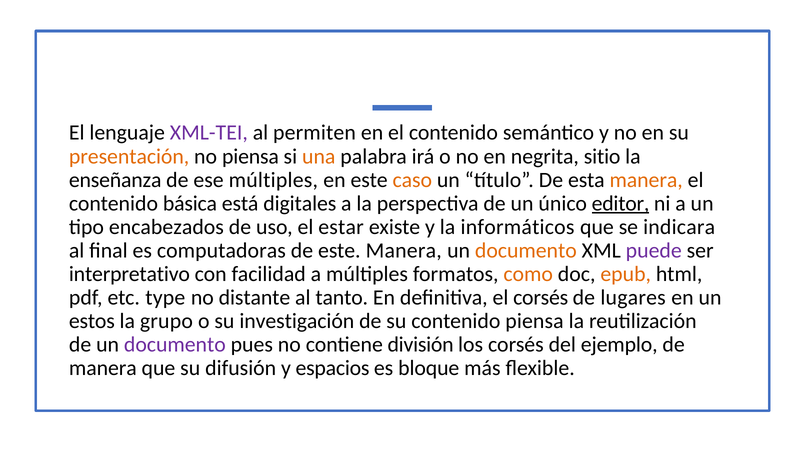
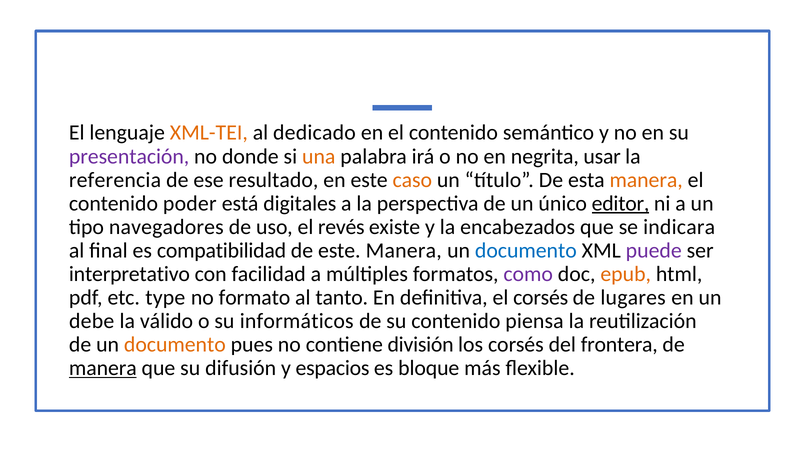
XML-TEI colour: purple -> orange (209, 133)
permiten: permiten -> dedicado (314, 133)
presentación colour: orange -> purple (129, 156)
no piensa: piensa -> donde (250, 156)
sitio: sitio -> usar (602, 156)
enseñanza: enseñanza -> referencia (115, 180)
ese múltiples: múltiples -> resultado (273, 180)
básica: básica -> poder (190, 203)
encabezados: encabezados -> navegadores (166, 227)
estar: estar -> revés (341, 227)
informáticos: informáticos -> encabezados (518, 227)
computadoras: computadoras -> compatibilidad (222, 250)
documento colour: orange -> blue (526, 250)
como colour: orange -> purple (528, 274)
distante: distante -> formato (255, 297)
estos: estos -> debe (92, 321)
grupo: grupo -> válido (166, 321)
investigación: investigación -> informáticos (297, 321)
documento colour: purple -> orange (175, 344)
ejemplo: ejemplo -> frontera (619, 344)
manera underline: none -> present (103, 368)
